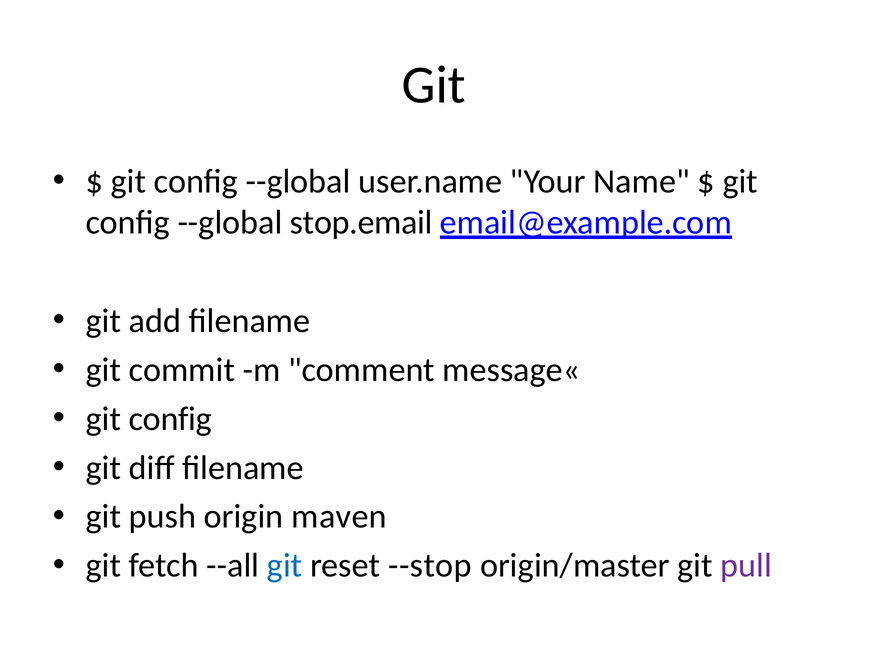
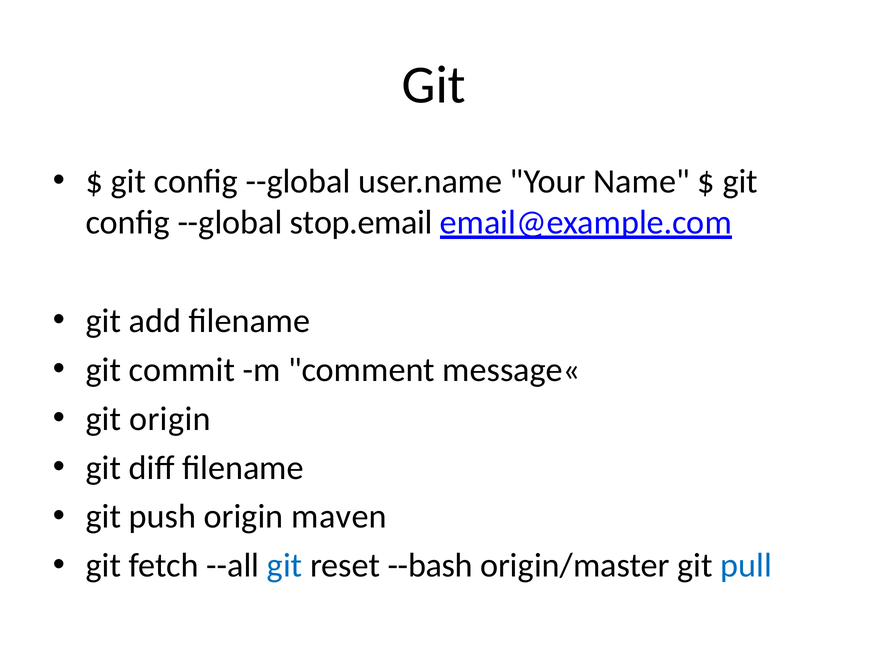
config: config -> origin (170, 419)
--stop: --stop -> --bash (430, 566)
pull colour: purple -> blue (746, 566)
